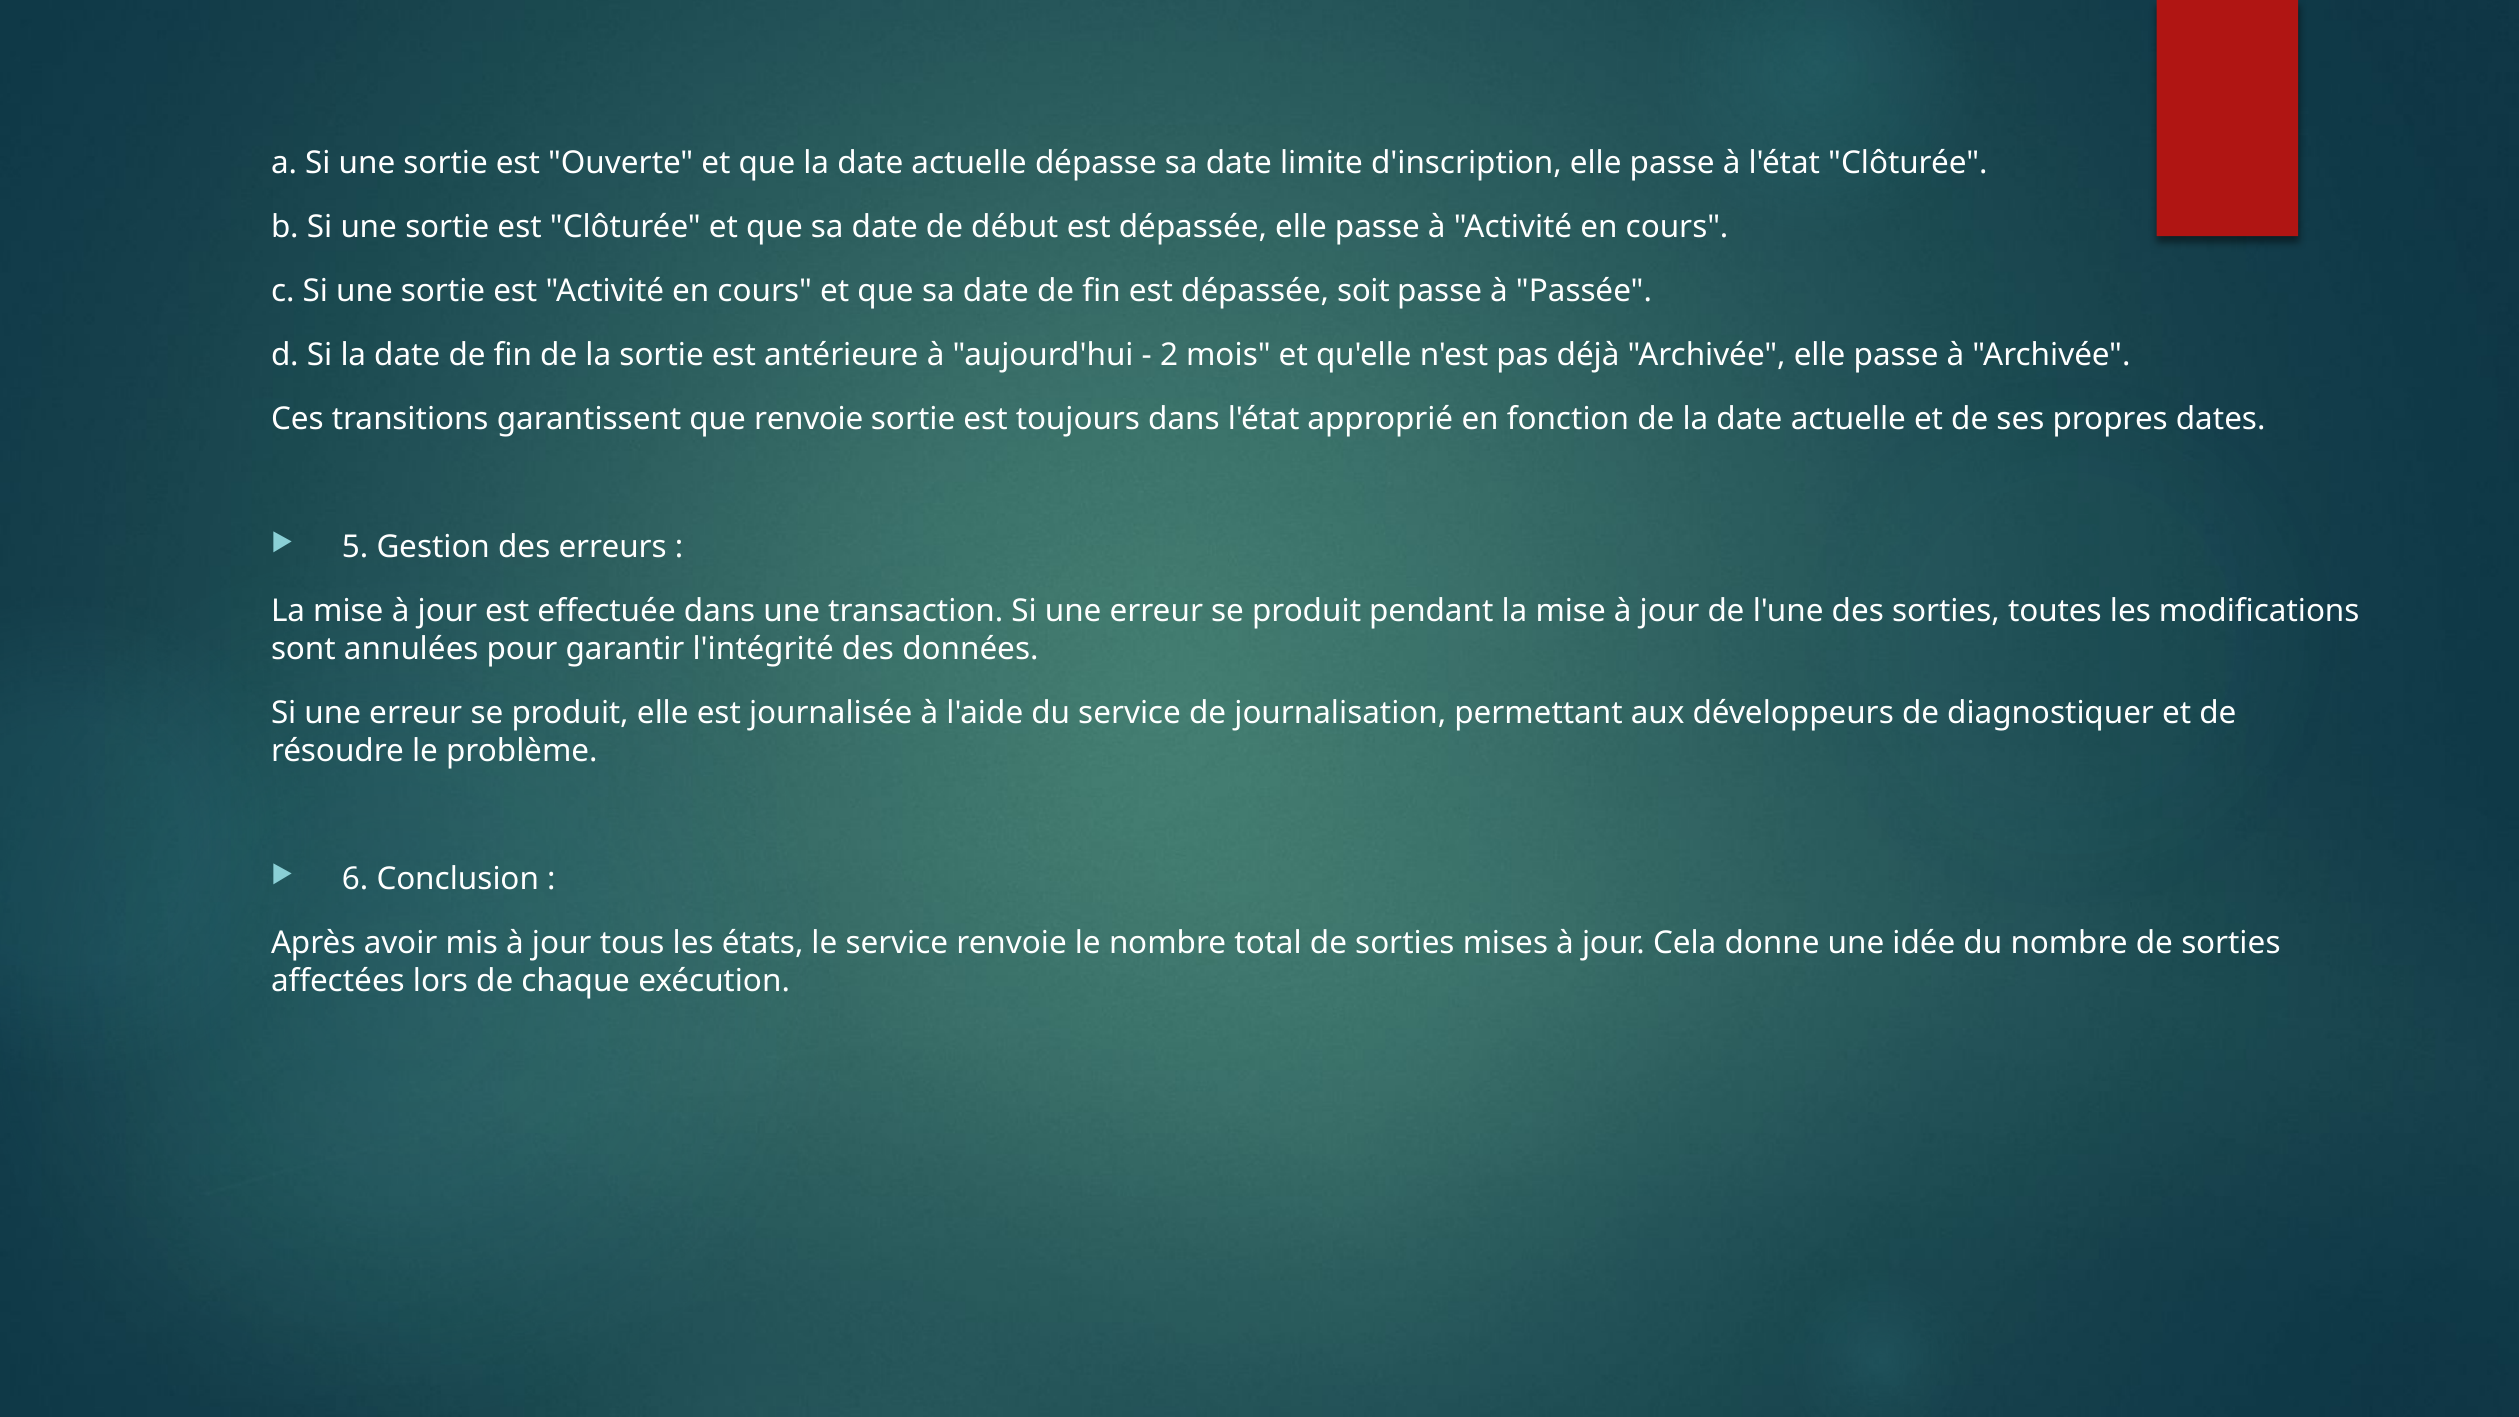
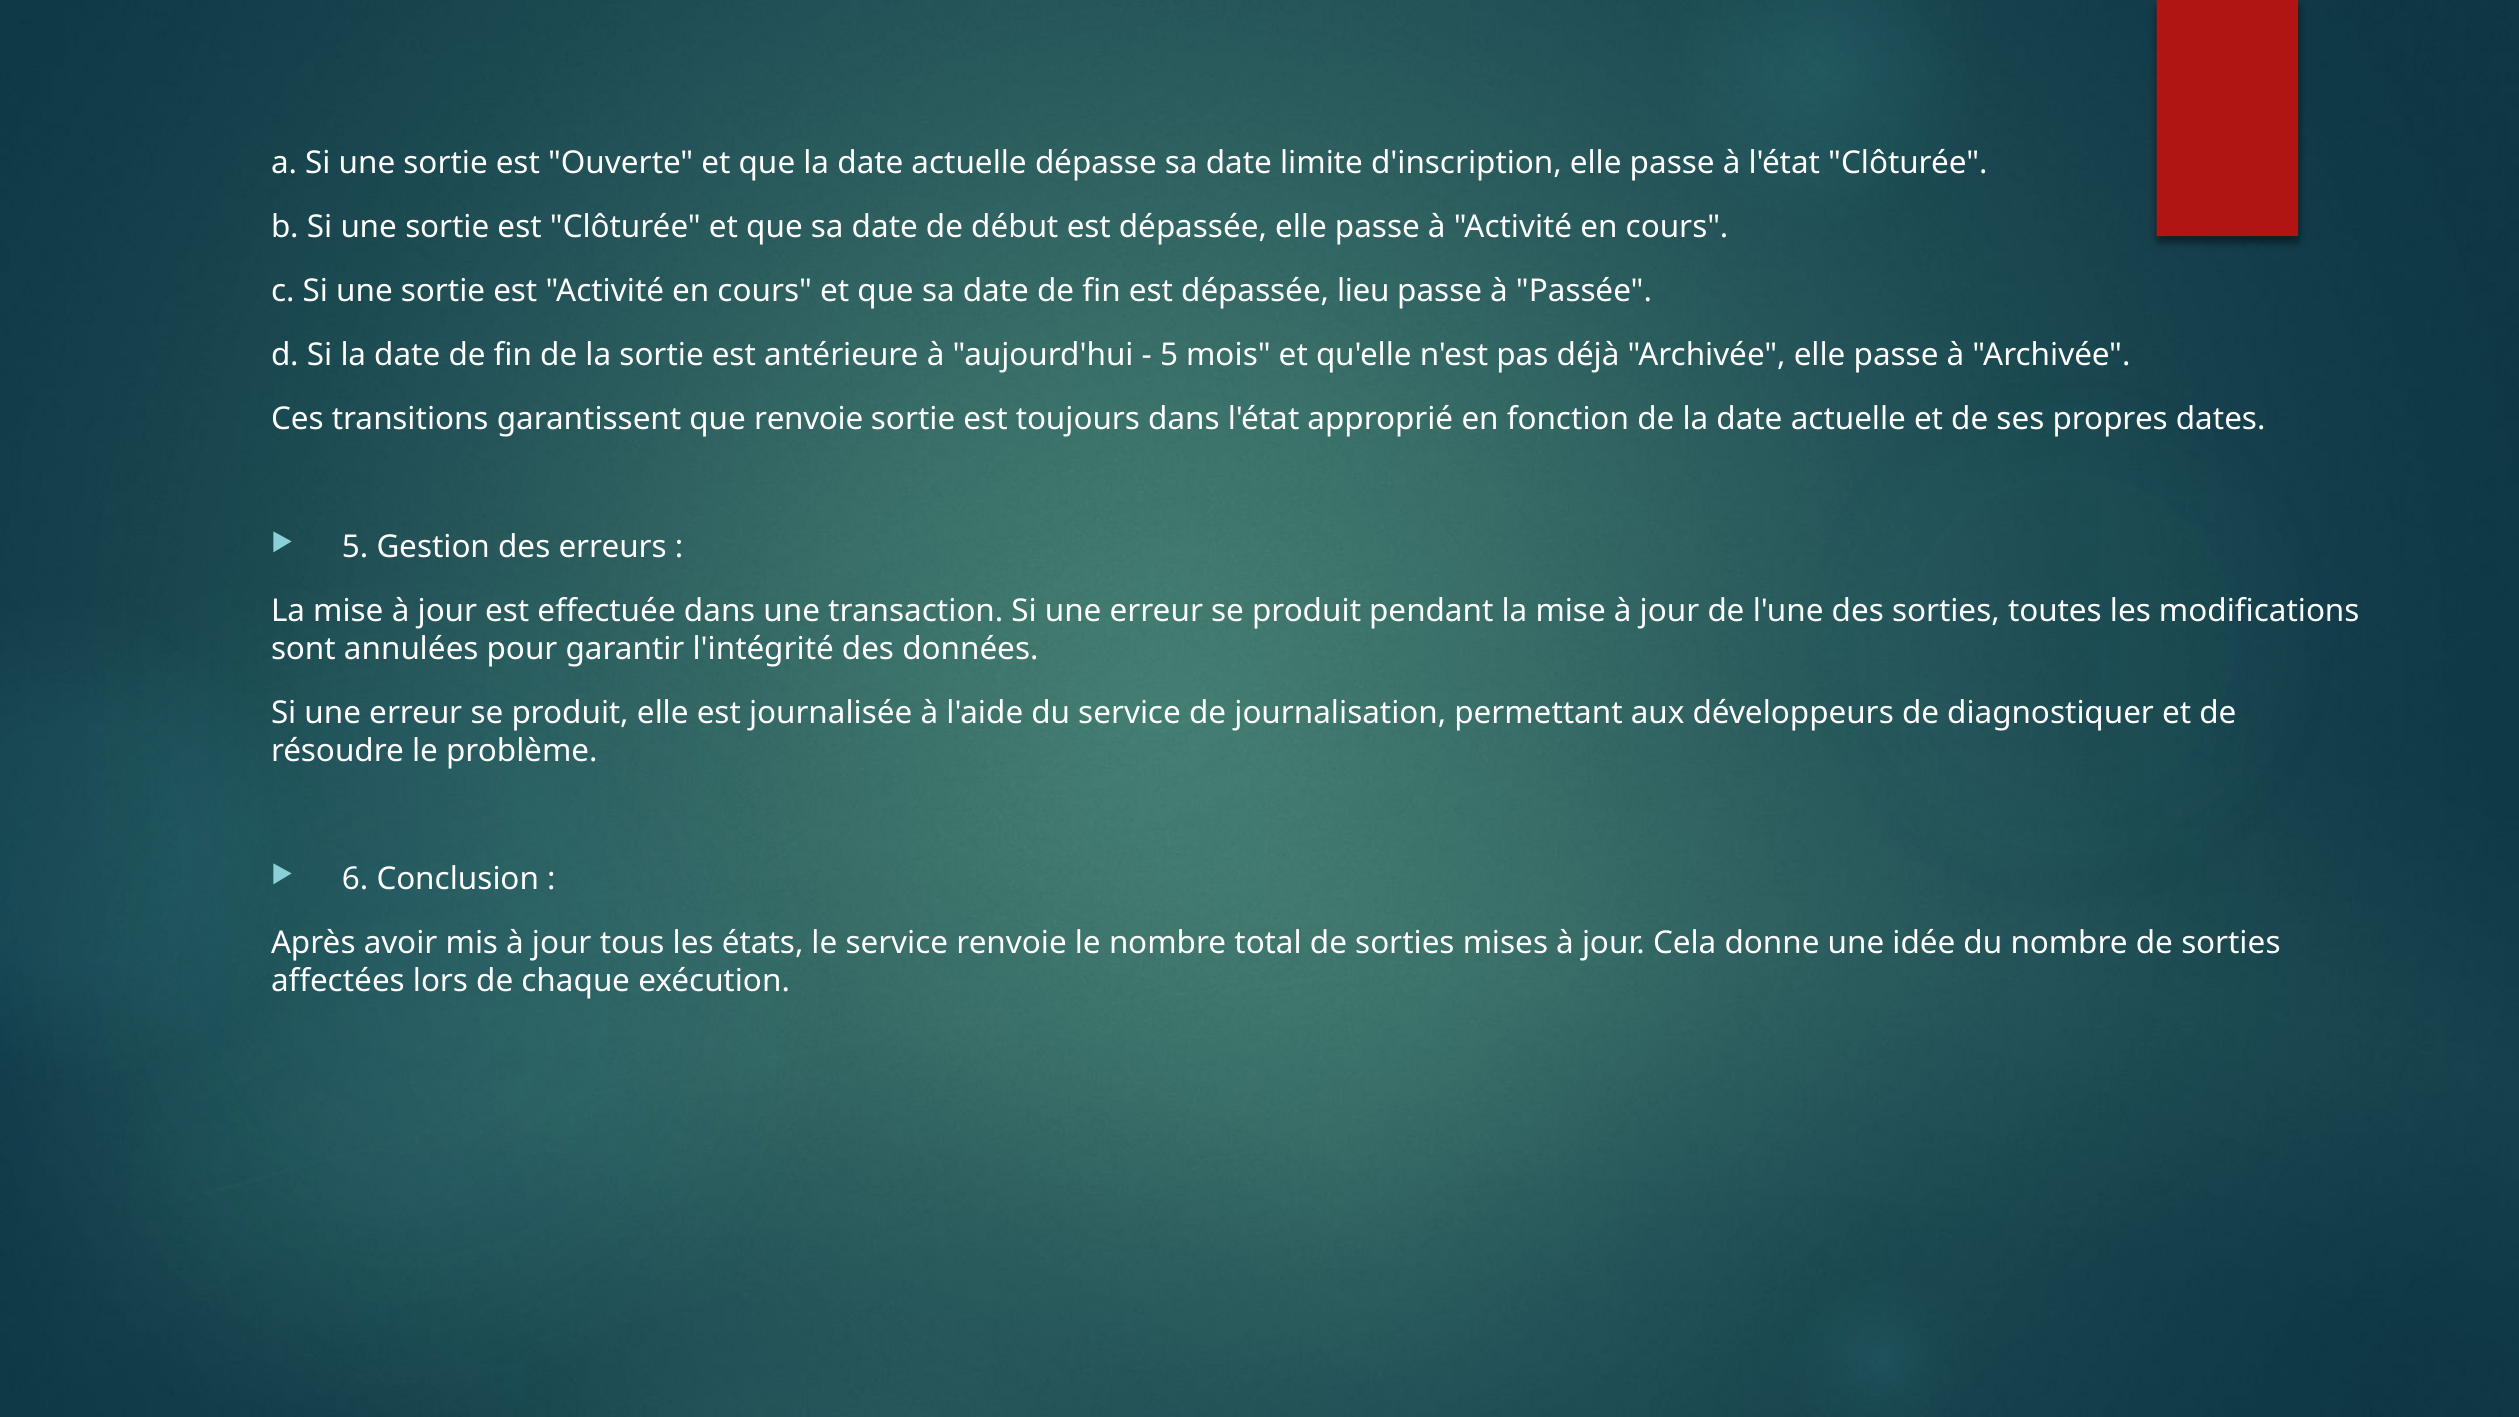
soit: soit -> lieu (1363, 291)
2: 2 -> 5 (1169, 355)
